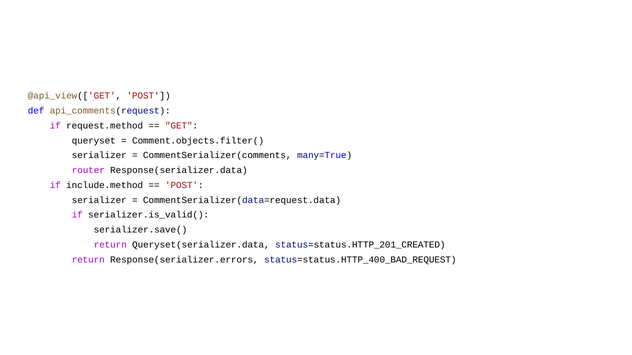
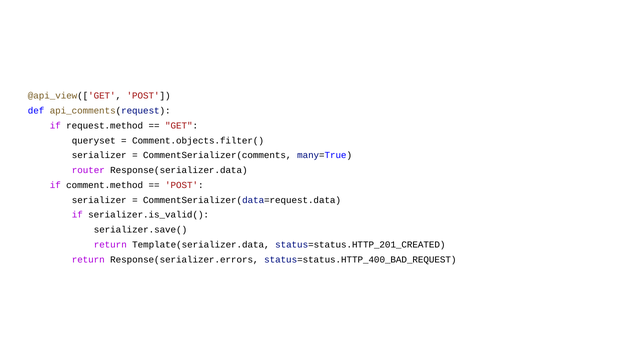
include.method: include.method -> comment.method (105, 185)
Queryset(serializer.data: Queryset(serializer.data -> Template(serializer.data (201, 245)
